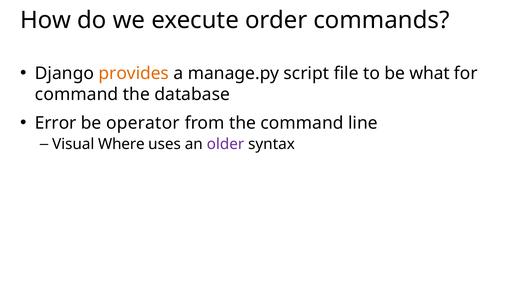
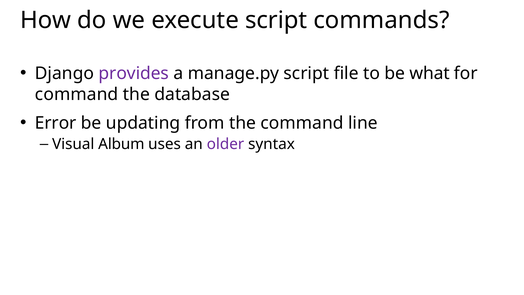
execute order: order -> script (276, 20)
provides colour: orange -> purple (134, 73)
operator: operator -> updating (143, 123)
Where: Where -> Album (121, 144)
